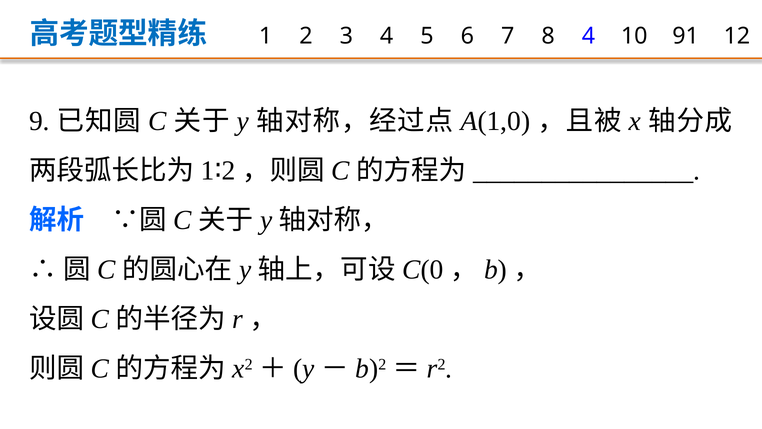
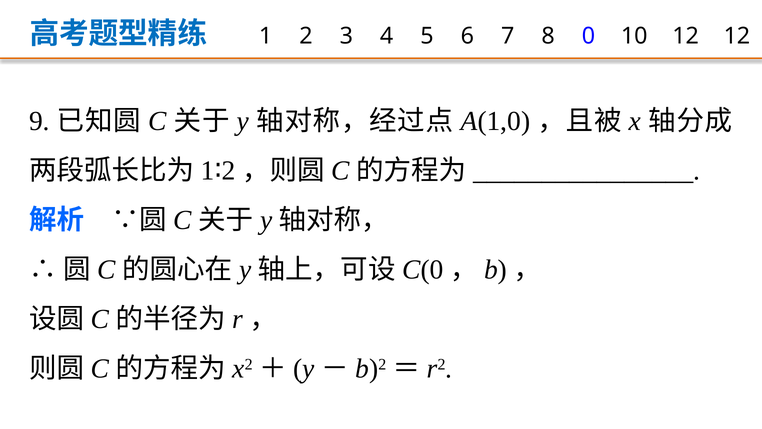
8 4: 4 -> 0 (588, 36)
10 91: 91 -> 12 (686, 36)
